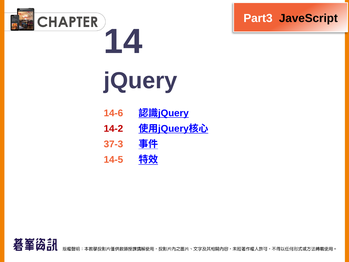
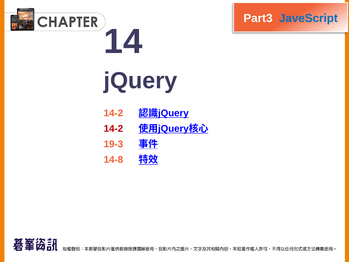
JaveScript colour: black -> blue (308, 18)
14-6: 14-6 -> 14-2 (113, 113)
37-3: 37-3 -> 19-3 (113, 144)
14-5: 14-5 -> 14-8 (113, 160)
